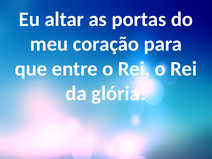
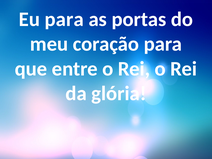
Eu altar: altar -> para (64, 19)
